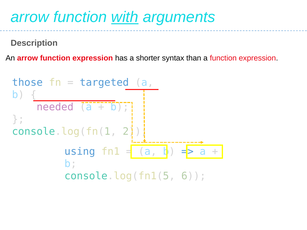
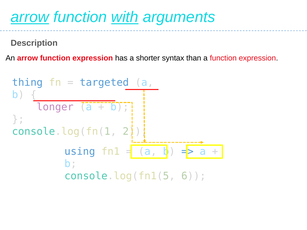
arrow underline: none -> present (30, 17)
those: those -> thing (27, 83)
needed: needed -> longer (55, 107)
